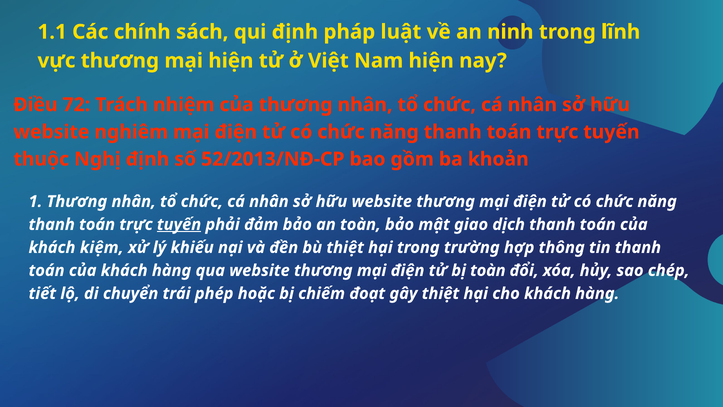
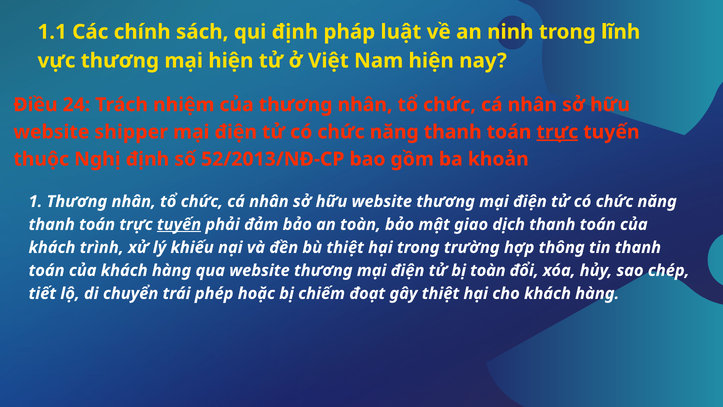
72: 72 -> 24 (76, 105)
nghiêm: nghiêm -> shipper (131, 132)
trực underline: none -> present (557, 132)
kiệm: kiệm -> trình (102, 247)
